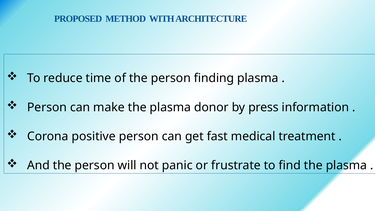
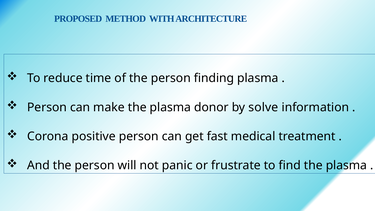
press: press -> solve (263, 107)
